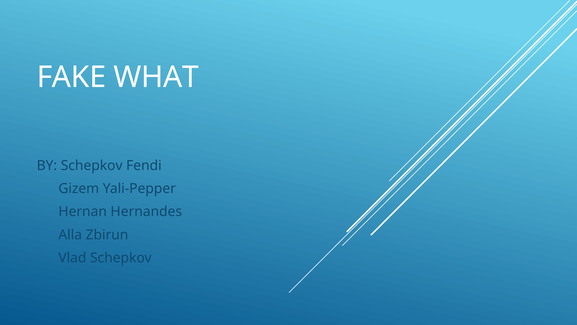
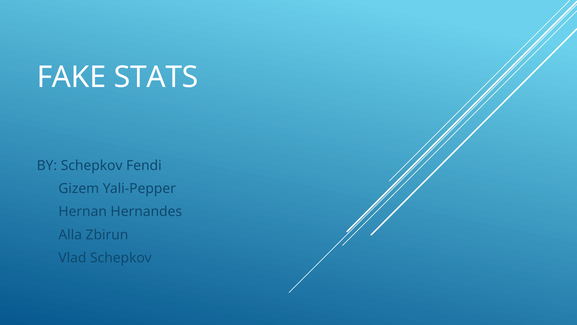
WHAT: WHAT -> STATS (156, 77)
